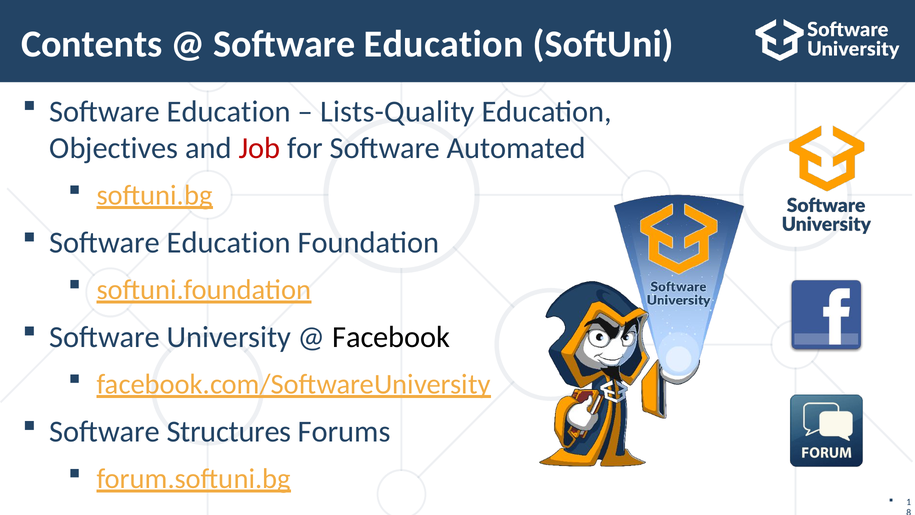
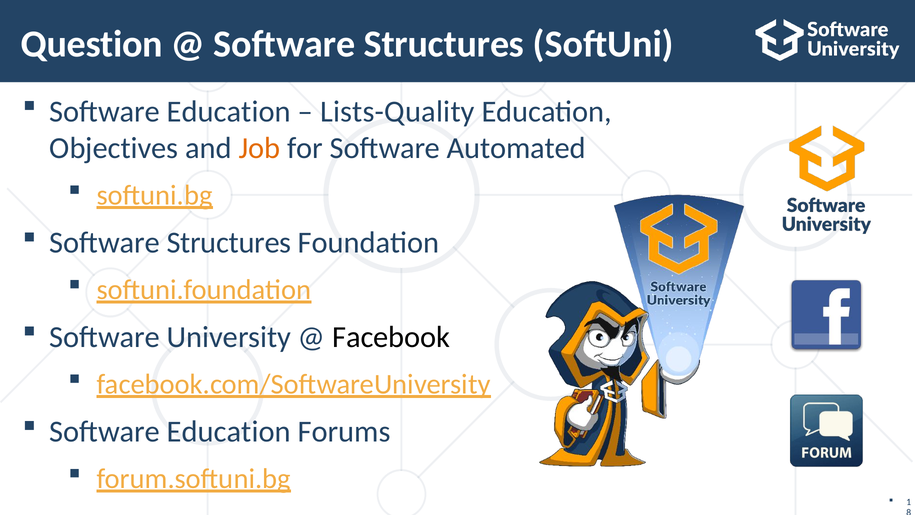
Contents: Contents -> Question (92, 44)
Education: Education -> Structures (444, 44)
Job colour: red -> orange (259, 148)
Education: Education -> Structures (229, 243)
Structures: Structures -> Education (229, 432)
